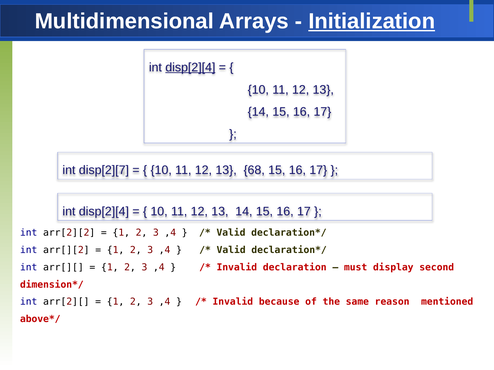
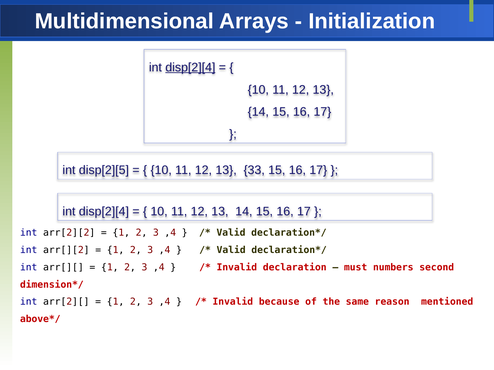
Initialization underline: present -> none (372, 21)
disp[2][7: disp[2][7 -> disp[2][5 (104, 170)
68: 68 -> 33 (254, 170)
display: display -> numbers (393, 268)
